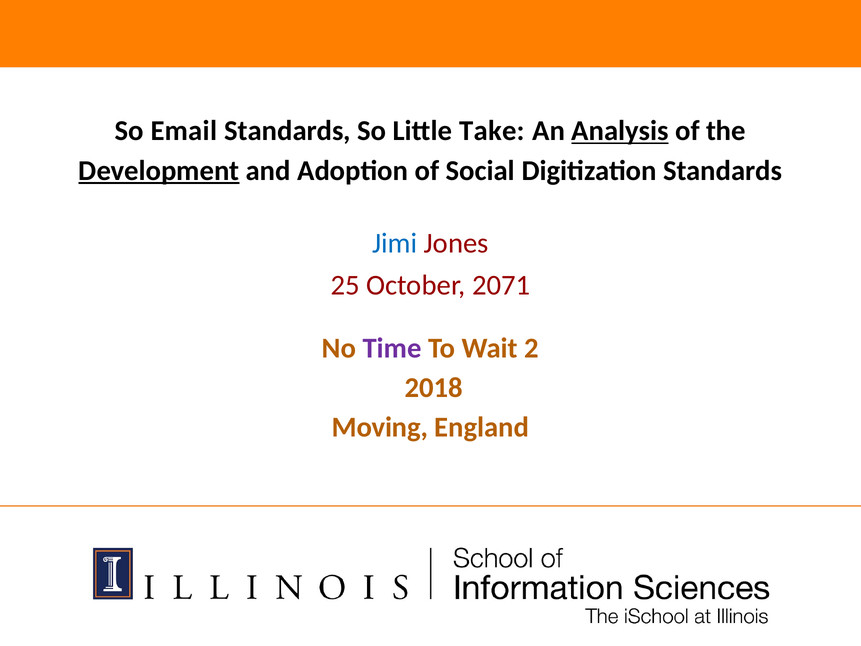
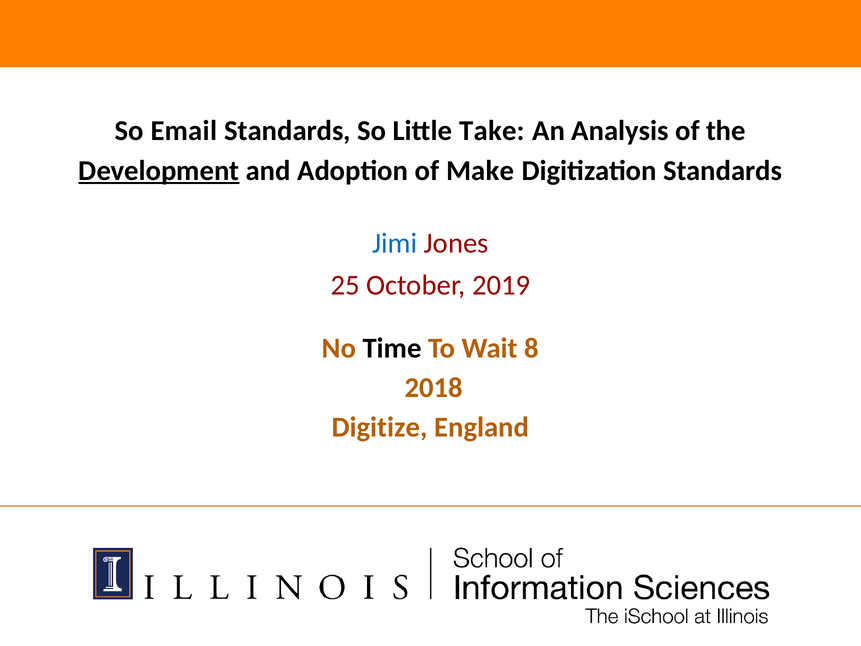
Analysis underline: present -> none (620, 131)
Social: Social -> Make (480, 170)
2071: 2071 -> 2019 (501, 285)
Time colour: purple -> black (392, 348)
2: 2 -> 8 (532, 348)
Moving: Moving -> Digitize (380, 427)
